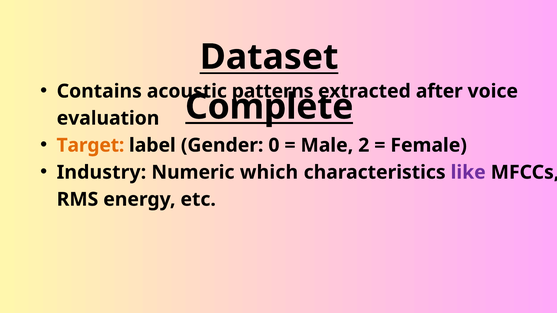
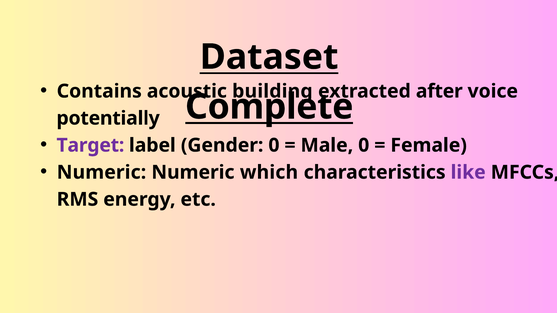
patterns: patterns -> building (272, 91)
evaluation: evaluation -> potentially (108, 118)
Target colour: orange -> purple (90, 145)
Male 2: 2 -> 0 (364, 145)
Industry: Industry -> Numeric (101, 172)
